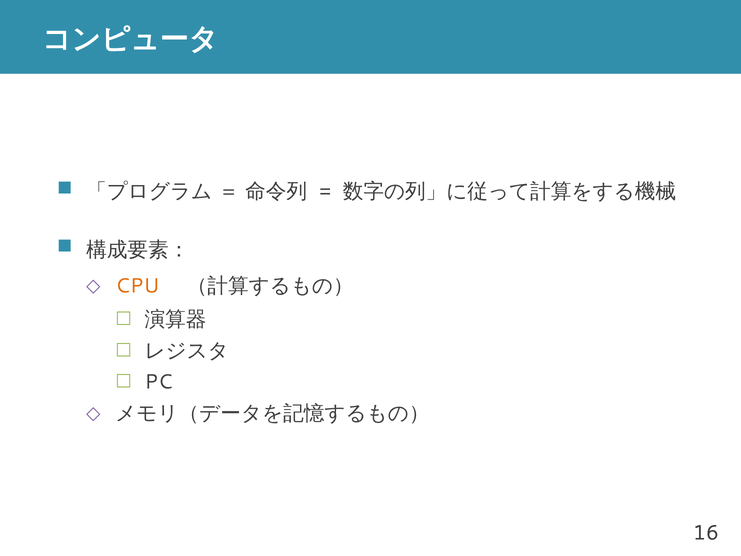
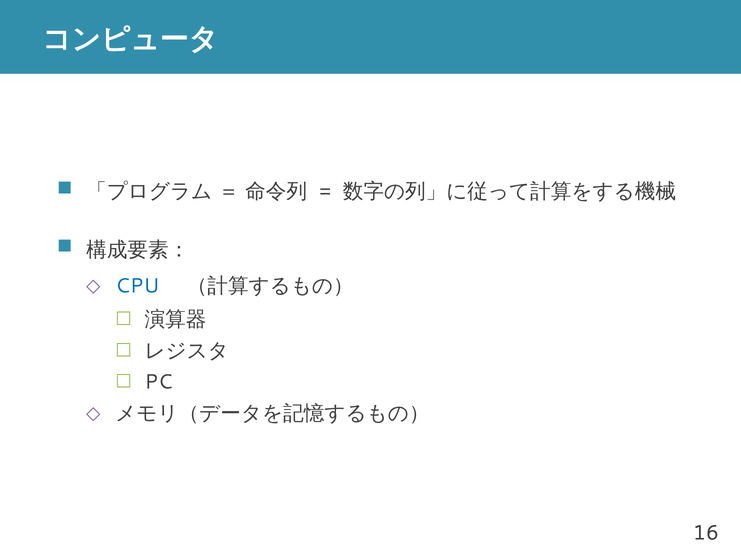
CPU colour: orange -> blue (137, 286)
